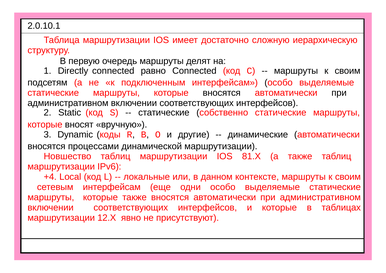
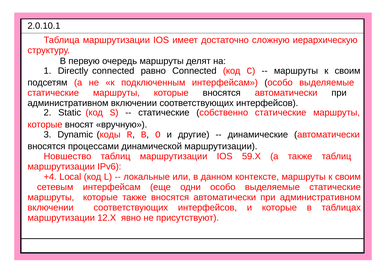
81.X: 81.X -> 59.X (251, 156)
